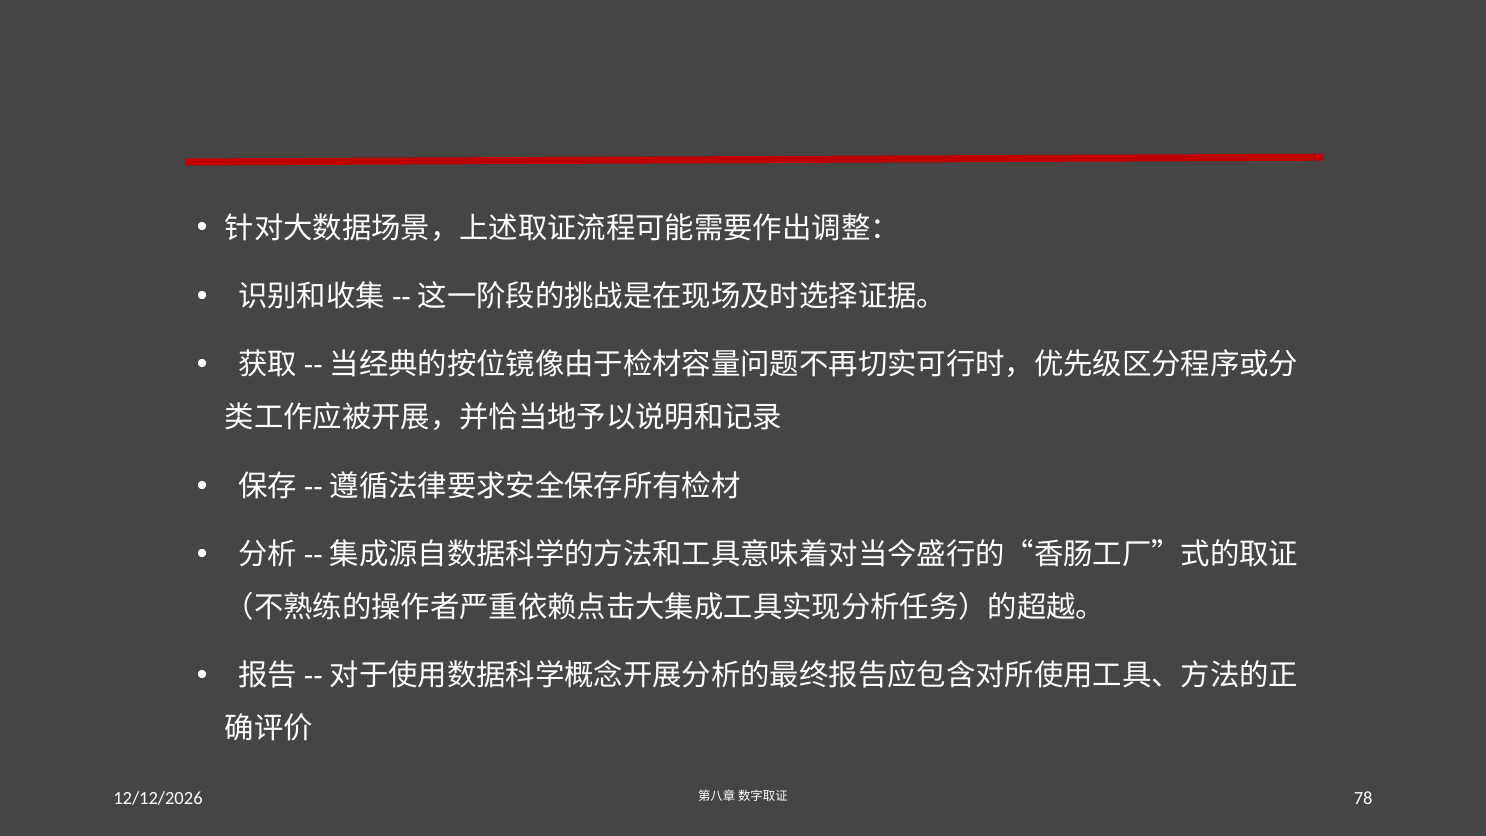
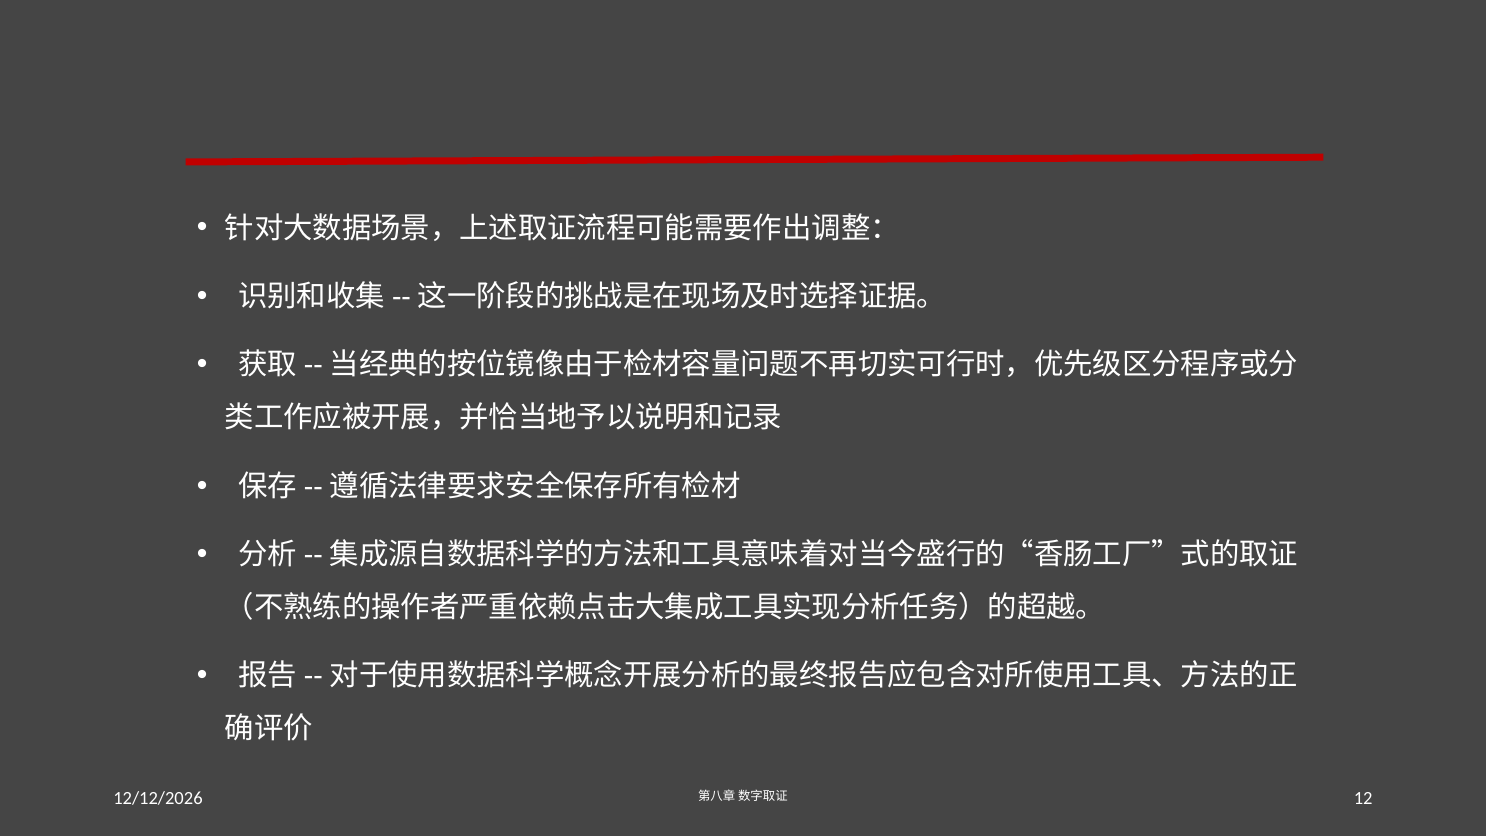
78: 78 -> 12 (1363, 798)
